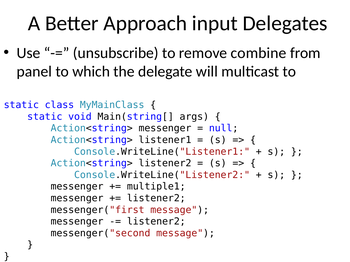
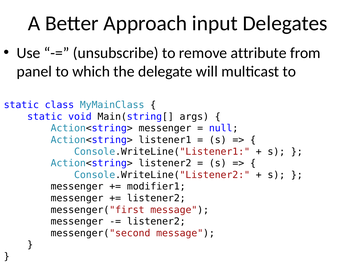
combine: combine -> attribute (259, 53)
multiple1: multiple1 -> modifier1 (156, 187)
